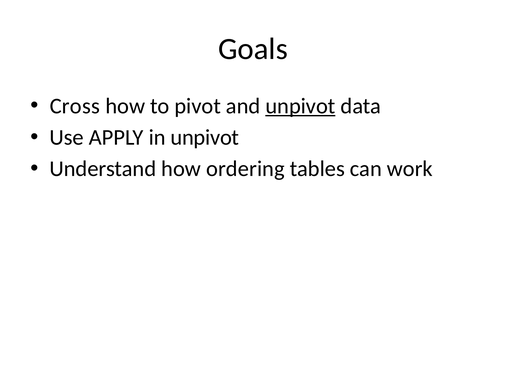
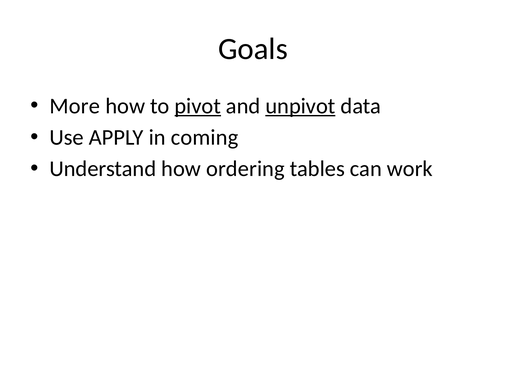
Cross: Cross -> More (75, 106)
pivot underline: none -> present (198, 106)
in unpivot: unpivot -> coming (205, 138)
